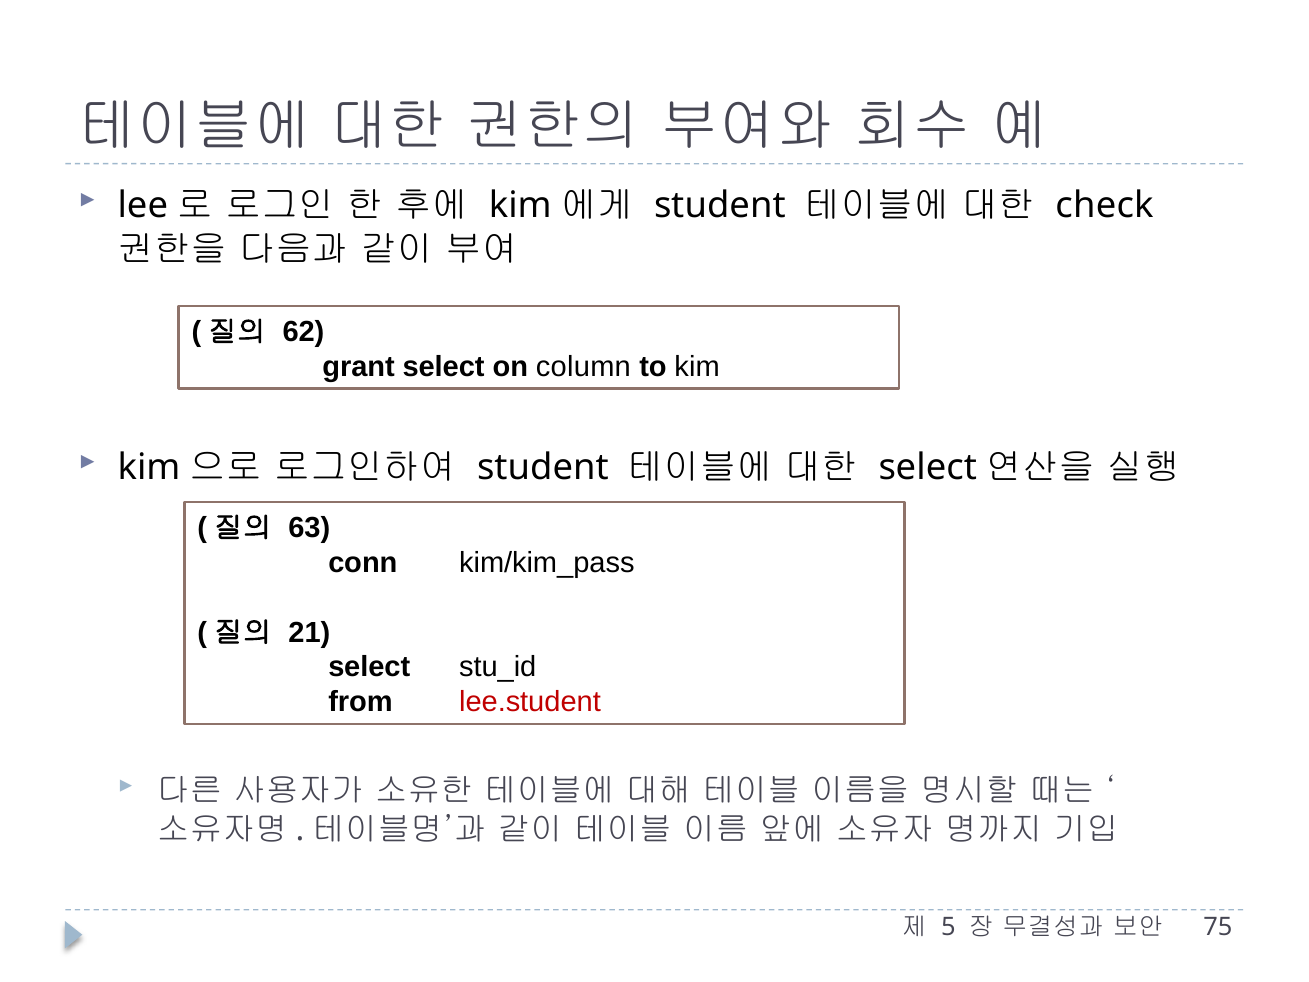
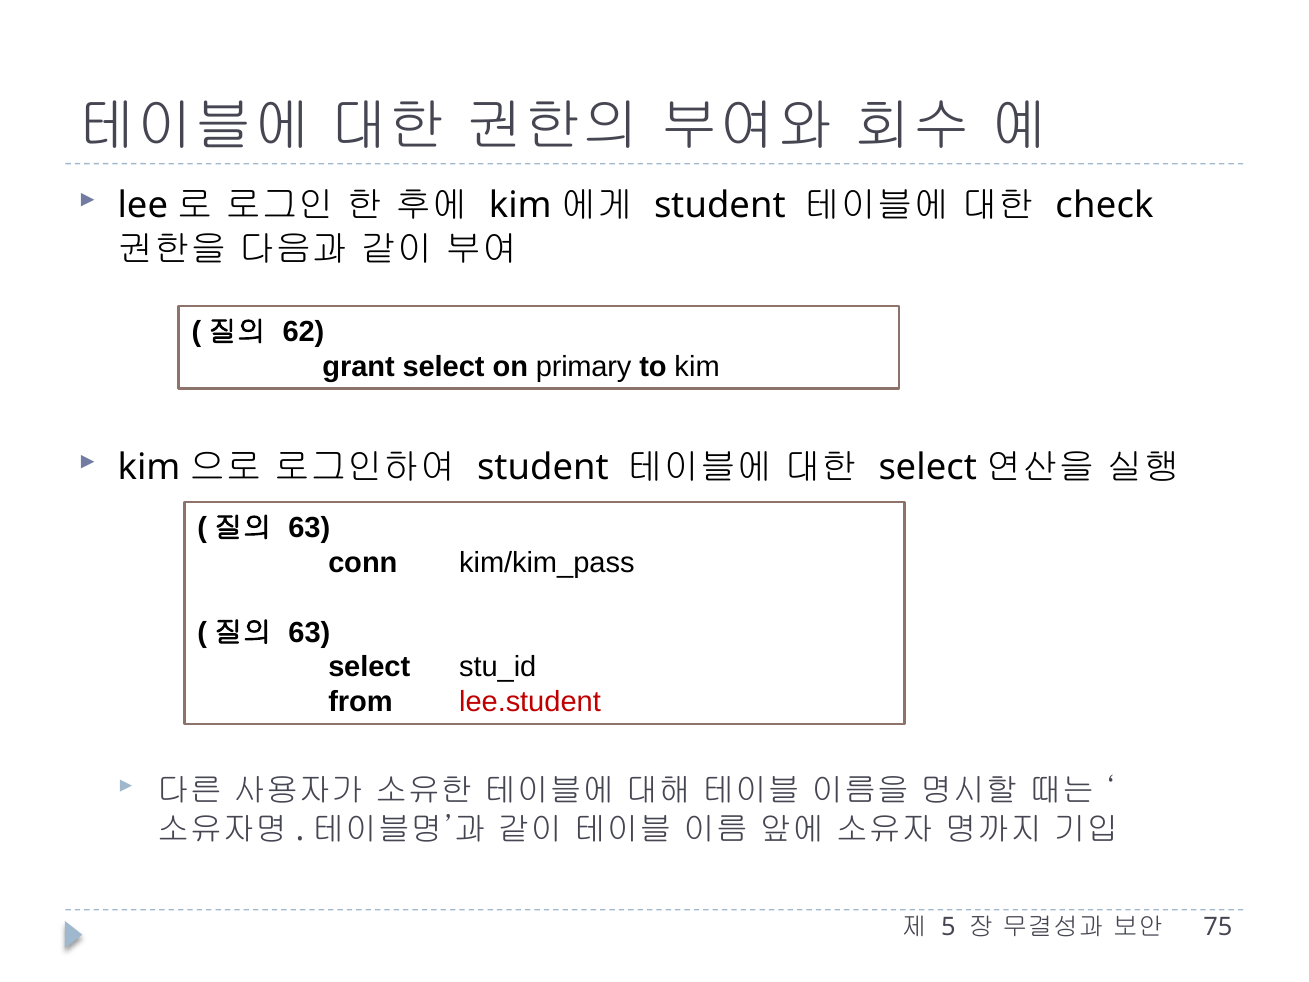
column: column -> primary (584, 367)
21: 21 -> 63 (309, 632)
